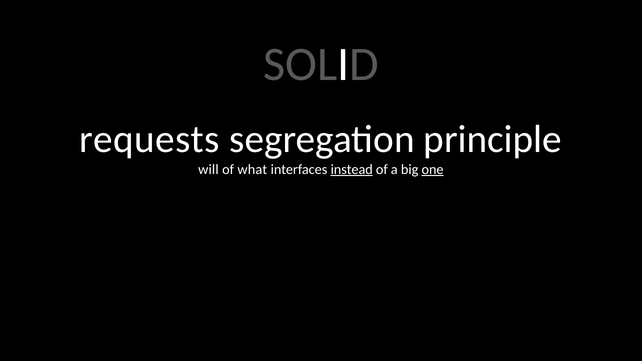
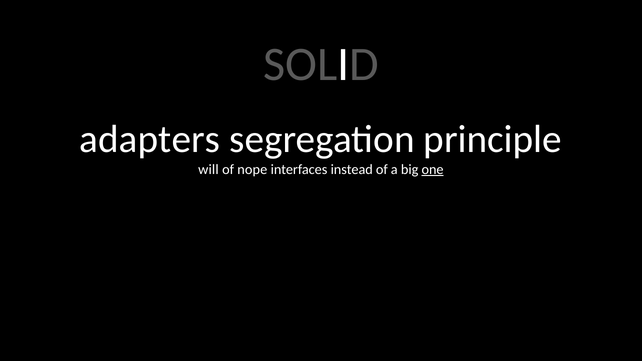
requests: requests -> adapters (150, 139)
what: what -> nope (252, 170)
instead underline: present -> none (352, 170)
